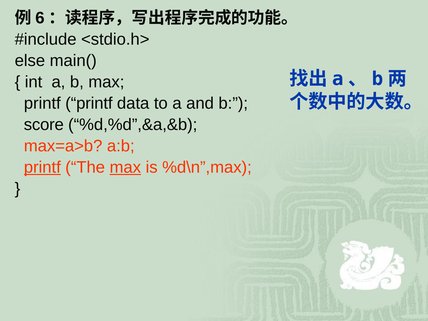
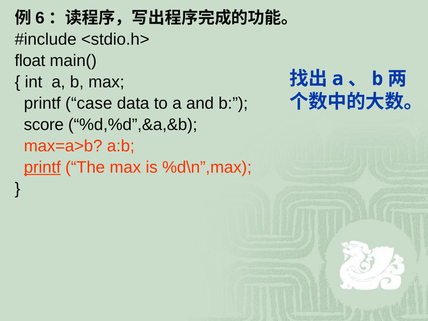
else: else -> float (30, 61)
printf printf: printf -> case (89, 103)
max underline: present -> none (125, 167)
